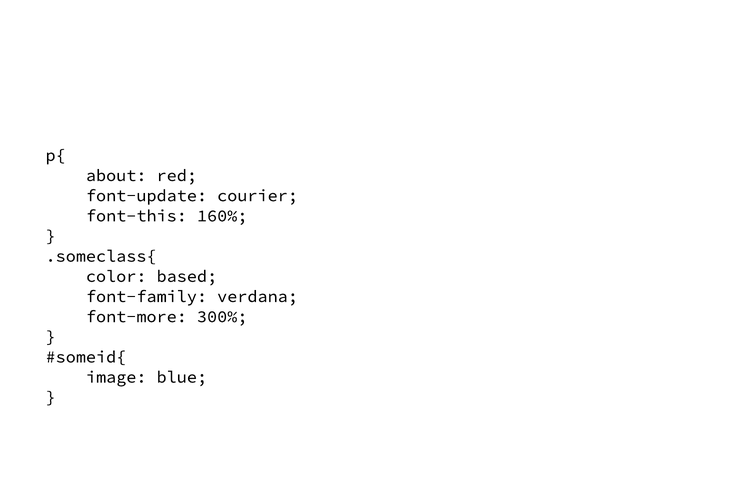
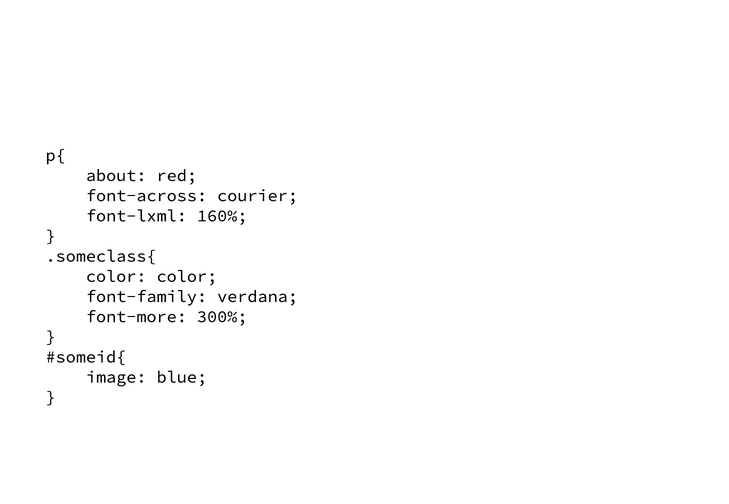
font-update: font-update -> font-across (146, 196)
font-this: font-this -> font-lxml (136, 216)
color based: based -> color (187, 277)
